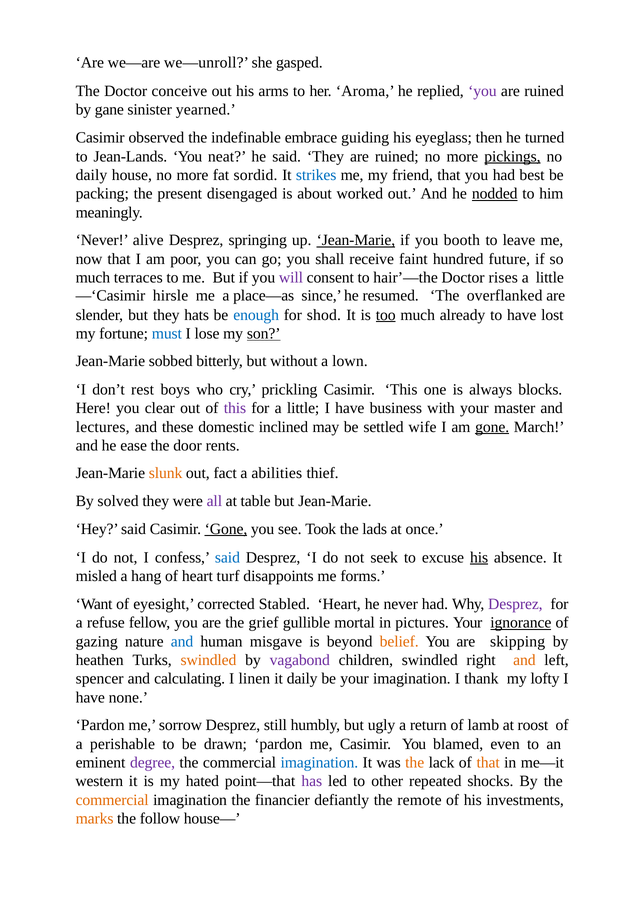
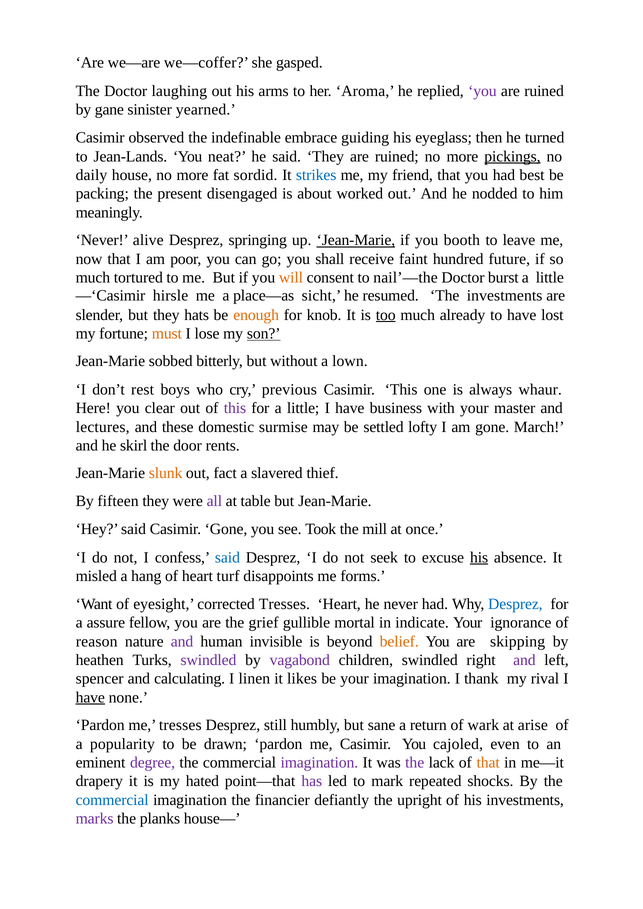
we—unroll: we—unroll -> we—coffer (206, 63)
conceive: conceive -> laughing (179, 91)
nodded underline: present -> none (495, 194)
terraces: terraces -> tortured (138, 278)
will colour: purple -> orange (291, 278)
hair’—the: hair’—the -> nail’—the (406, 278)
rises: rises -> burst (503, 278)
since: since -> sicht (321, 296)
The overflanked: overflanked -> investments (505, 296)
enough colour: blue -> orange (256, 315)
shod: shod -> knob (324, 315)
must colour: blue -> orange (167, 334)
prickling: prickling -> previous (289, 390)
blocks: blocks -> whaur (540, 390)
inclined: inclined -> surmise (283, 427)
wife: wife -> lofty (423, 427)
gone underline: present -> none (492, 427)
ease: ease -> skirl (134, 446)
abilities: abilities -> slavered (277, 473)
solved: solved -> fifteen (118, 501)
Gone underline: present -> none (226, 529)
lads: lads -> mill (375, 529)
corrected Stabled: Stabled -> Tresses (284, 605)
Desprez colour: purple -> blue (515, 605)
refuse: refuse -> assure (106, 623)
pictures: pictures -> indicate (422, 623)
ignorance underline: present -> none (521, 623)
gazing: gazing -> reason (97, 642)
and colour: blue -> purple (182, 642)
misgave: misgave -> invisible (276, 642)
swindled colour: orange -> purple (208, 661)
and colour: orange -> purple (524, 661)
it daily: daily -> likes (302, 679)
lofty: lofty -> rival (545, 679)
have underline: none -> present (90, 698)
me sorrow: sorrow -> tresses (180, 726)
ugly: ugly -> sane (382, 726)
lamb: lamb -> wark (483, 726)
roost: roost -> arise (533, 726)
perishable: perishable -> popularity (122, 745)
blamed: blamed -> cajoled (458, 745)
imagination colour: blue -> purple (319, 763)
the colour: orange -> purple (415, 763)
western: western -> drapery (99, 782)
other: other -> mark (387, 782)
commercial colour: orange -> blue (112, 801)
remote: remote -> upright (420, 801)
marks colour: orange -> purple (95, 819)
follow: follow -> planks (160, 819)
